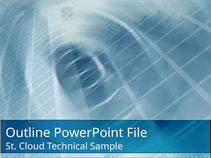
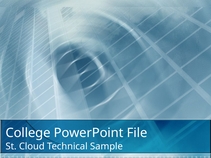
Outline: Outline -> College (28, 133)
